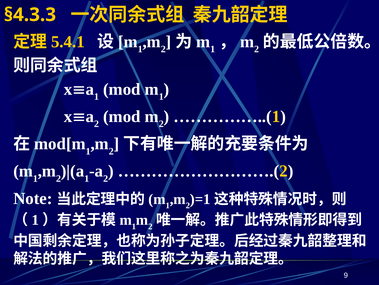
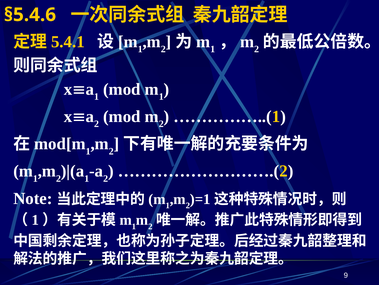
§4.3.3: §4.3.3 -> §5.4.6 (30, 15)
